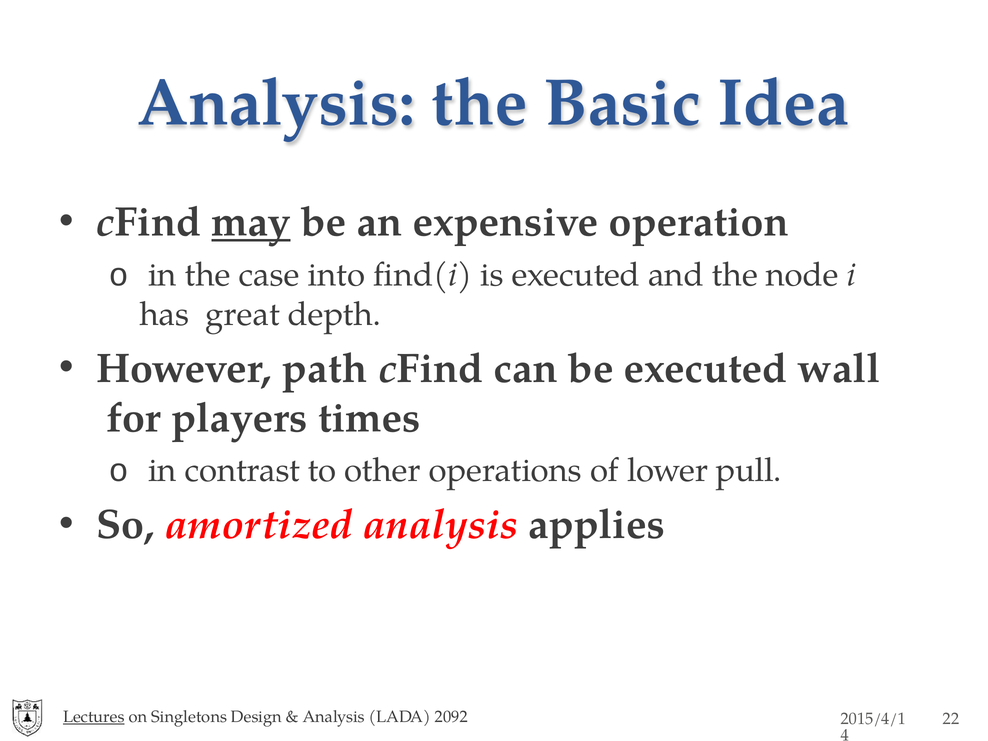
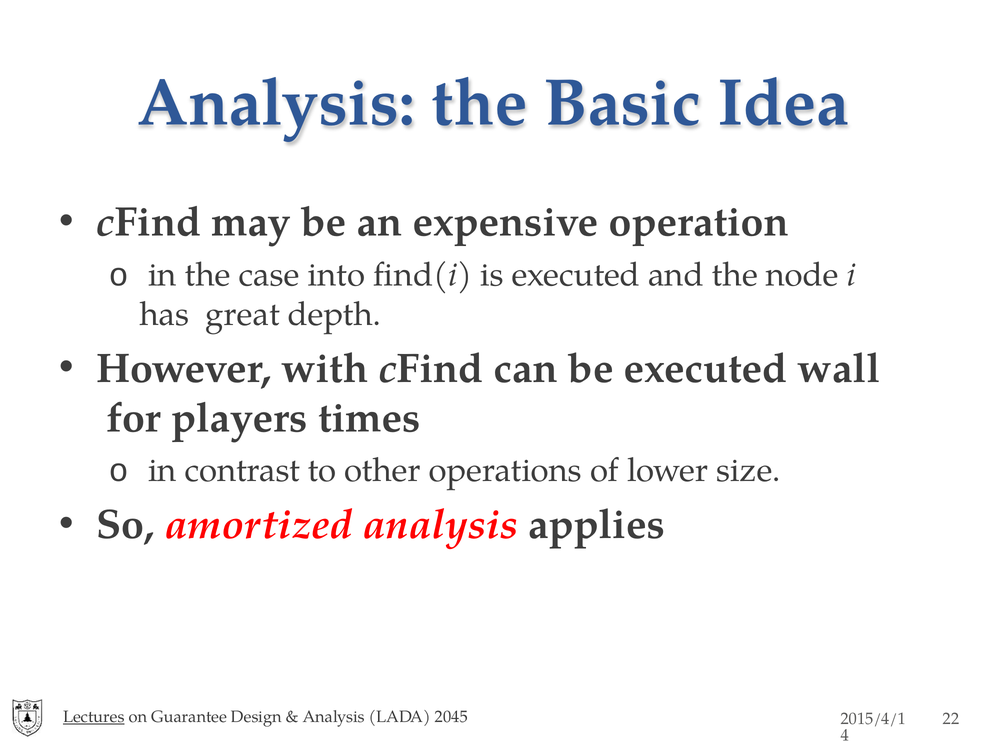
may underline: present -> none (251, 222)
path: path -> with (325, 369)
pull: pull -> size (748, 470)
Singletons: Singletons -> Guarantee (189, 717)
2092: 2092 -> 2045 (451, 717)
